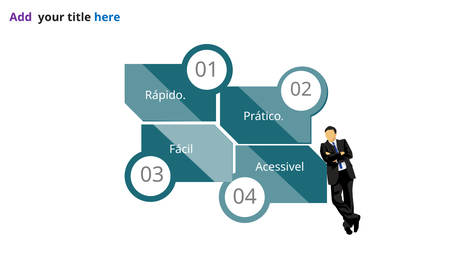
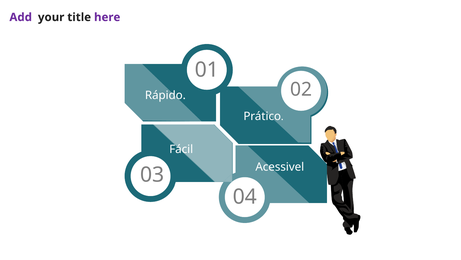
here colour: blue -> purple (107, 17)
